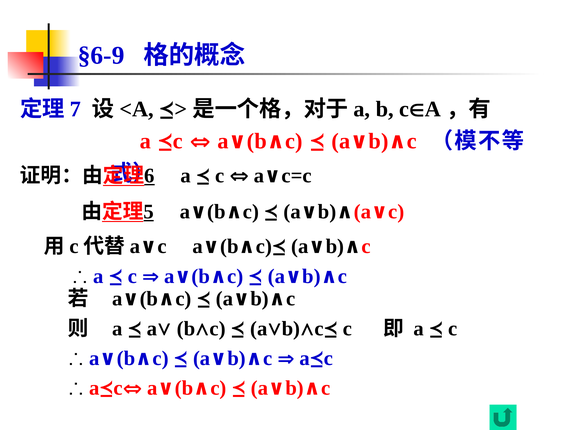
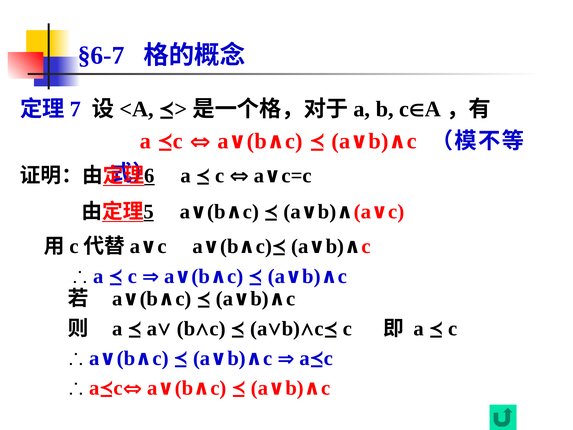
§6-9: §6-9 -> §6-7 (101, 55)
